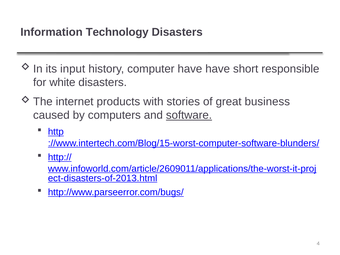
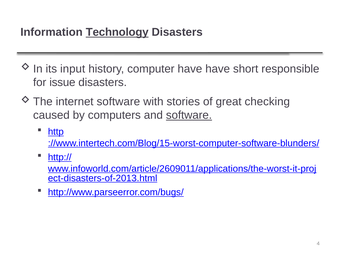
Technology underline: none -> present (117, 32)
white: white -> issue (62, 82)
internet products: products -> software (118, 102)
business: business -> checking (267, 102)
